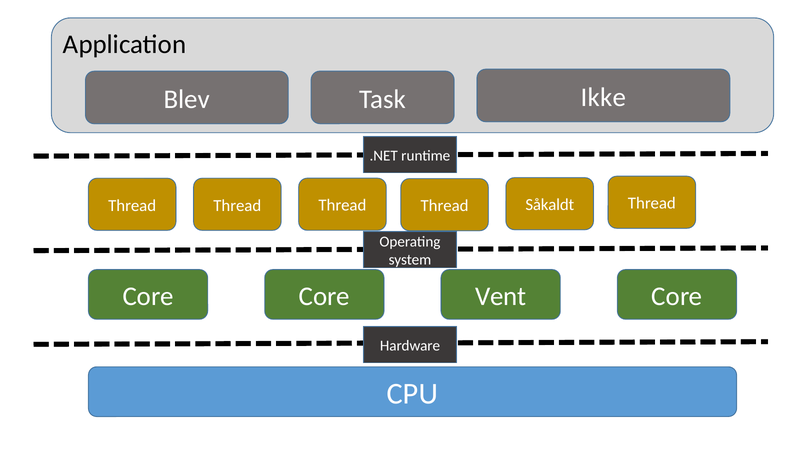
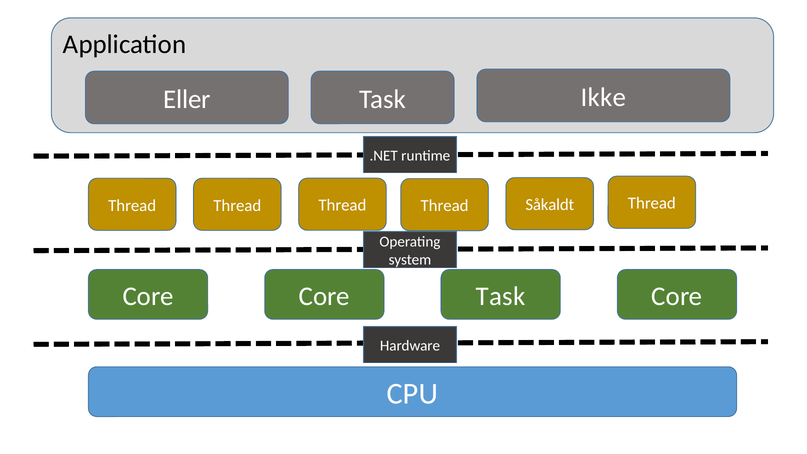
Blev: Blev -> Eller (187, 99)
Core Vent: Vent -> Task (500, 296)
